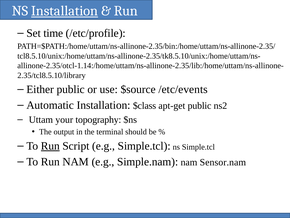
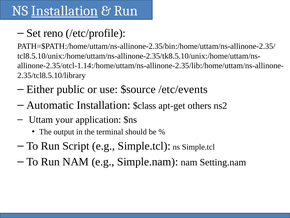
time: time -> reno (53, 33)
apt-get public: public -> others (199, 106)
topography: topography -> application (98, 119)
Run underline: present -> none (50, 146)
Sensor.nam: Sensor.nam -> Setting.nam (223, 162)
